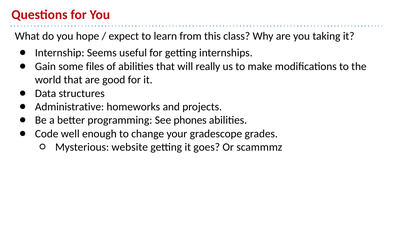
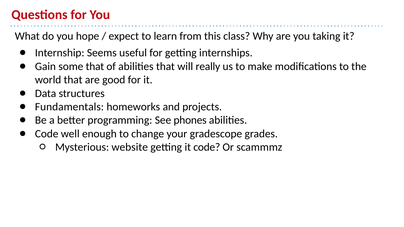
some files: files -> that (95, 66)
Administrative: Administrative -> Fundamentals (69, 107)
it goes: goes -> code (207, 147)
